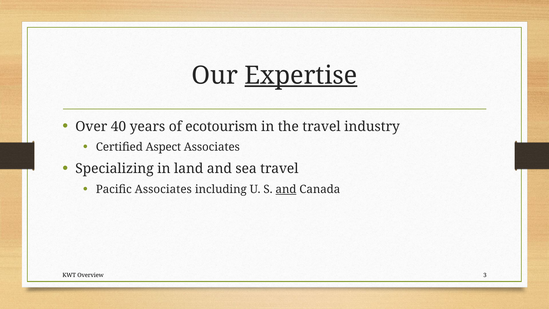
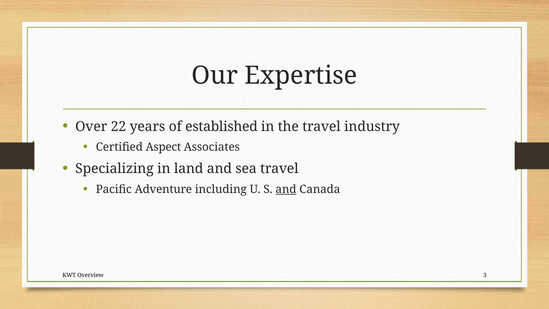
Expertise underline: present -> none (301, 75)
40: 40 -> 22 (118, 126)
ecotourism: ecotourism -> established (221, 126)
Pacific Associates: Associates -> Adventure (163, 189)
